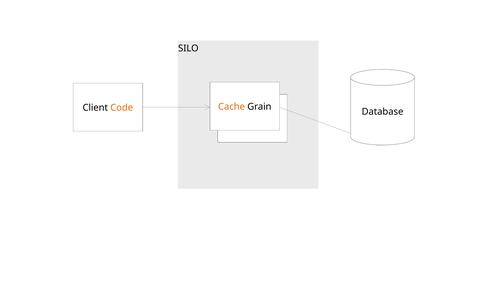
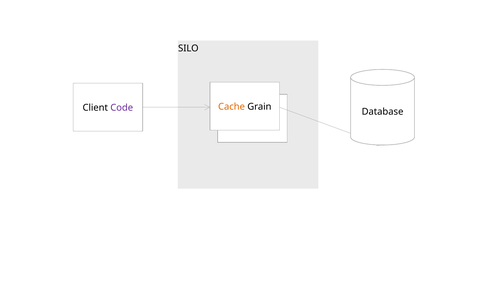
Code colour: orange -> purple (122, 108)
